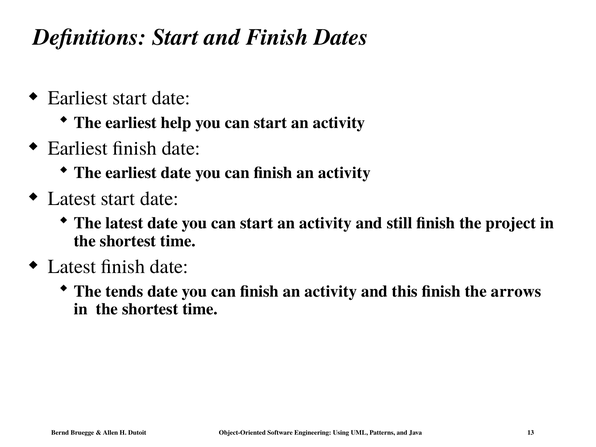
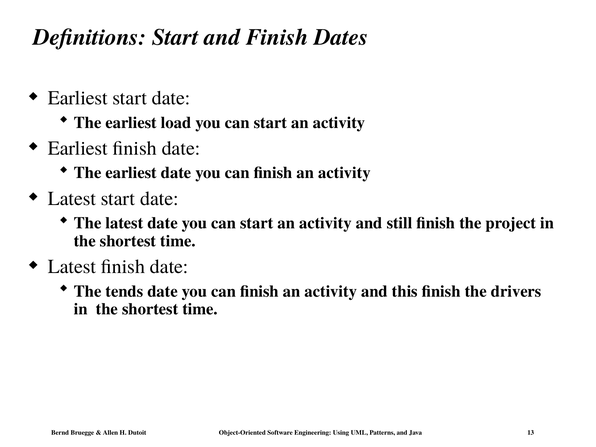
help: help -> load (176, 123)
arrows: arrows -> drivers (516, 291)
